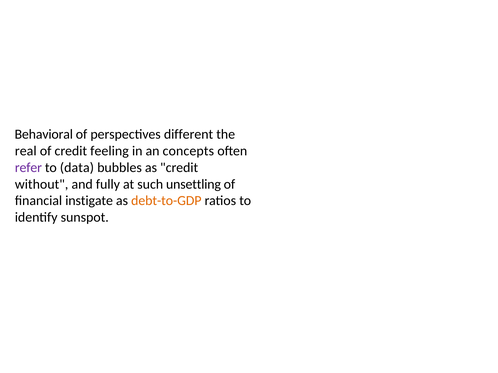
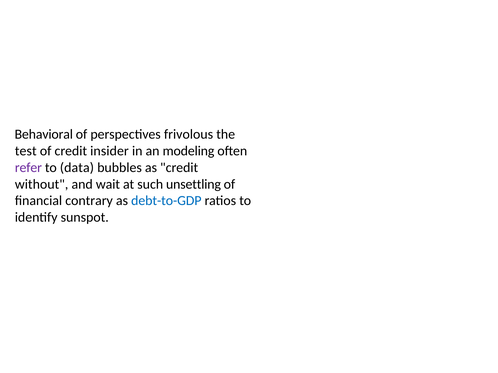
different: different -> frivolous (189, 135)
real: real -> test (26, 151)
feeling: feeling -> insider (109, 151)
concepts: concepts -> modeling (188, 151)
fully: fully -> wait (108, 184)
instigate: instigate -> contrary (89, 201)
debt-to-GDP colour: orange -> blue (166, 201)
